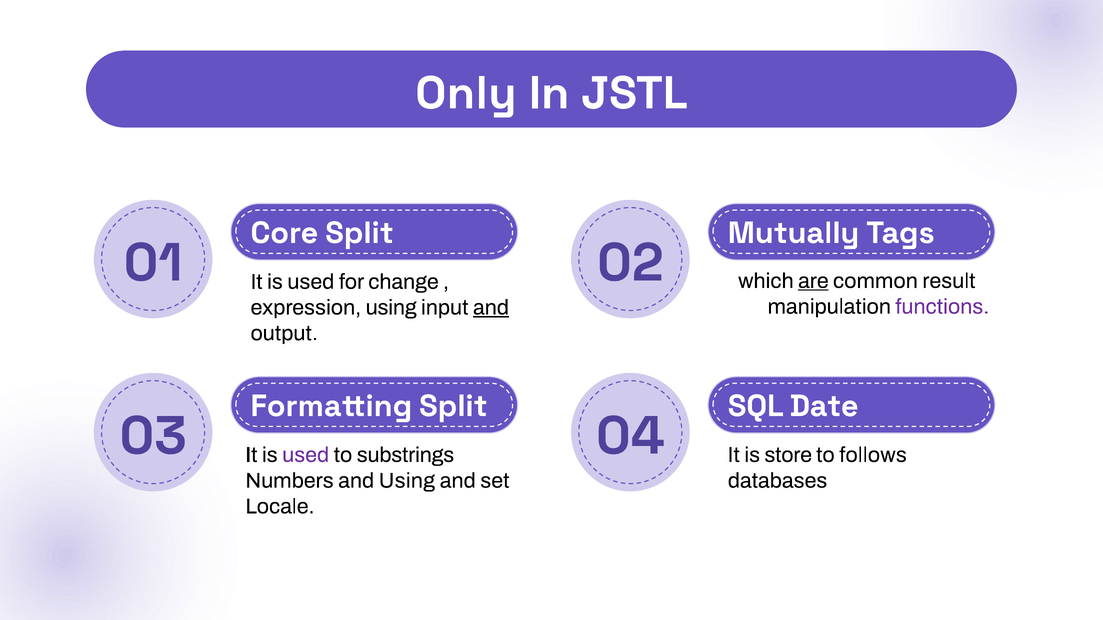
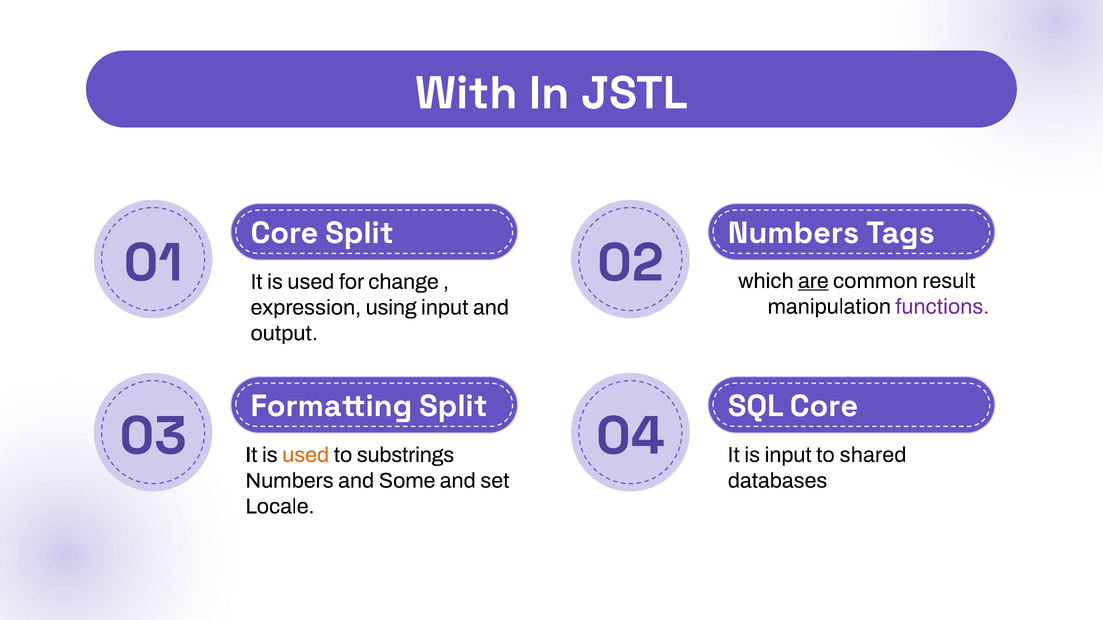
Only: Only -> With (466, 93)
Mutually: Mutually -> Numbers (793, 233)
and underline: present -> none (491, 308)
SQL Date: Date -> Core (824, 406)
used colour: purple -> orange (306, 455)
is store: store -> input (788, 455)
follows: follows -> shared (873, 455)
and Using: Using -> Some (407, 481)
